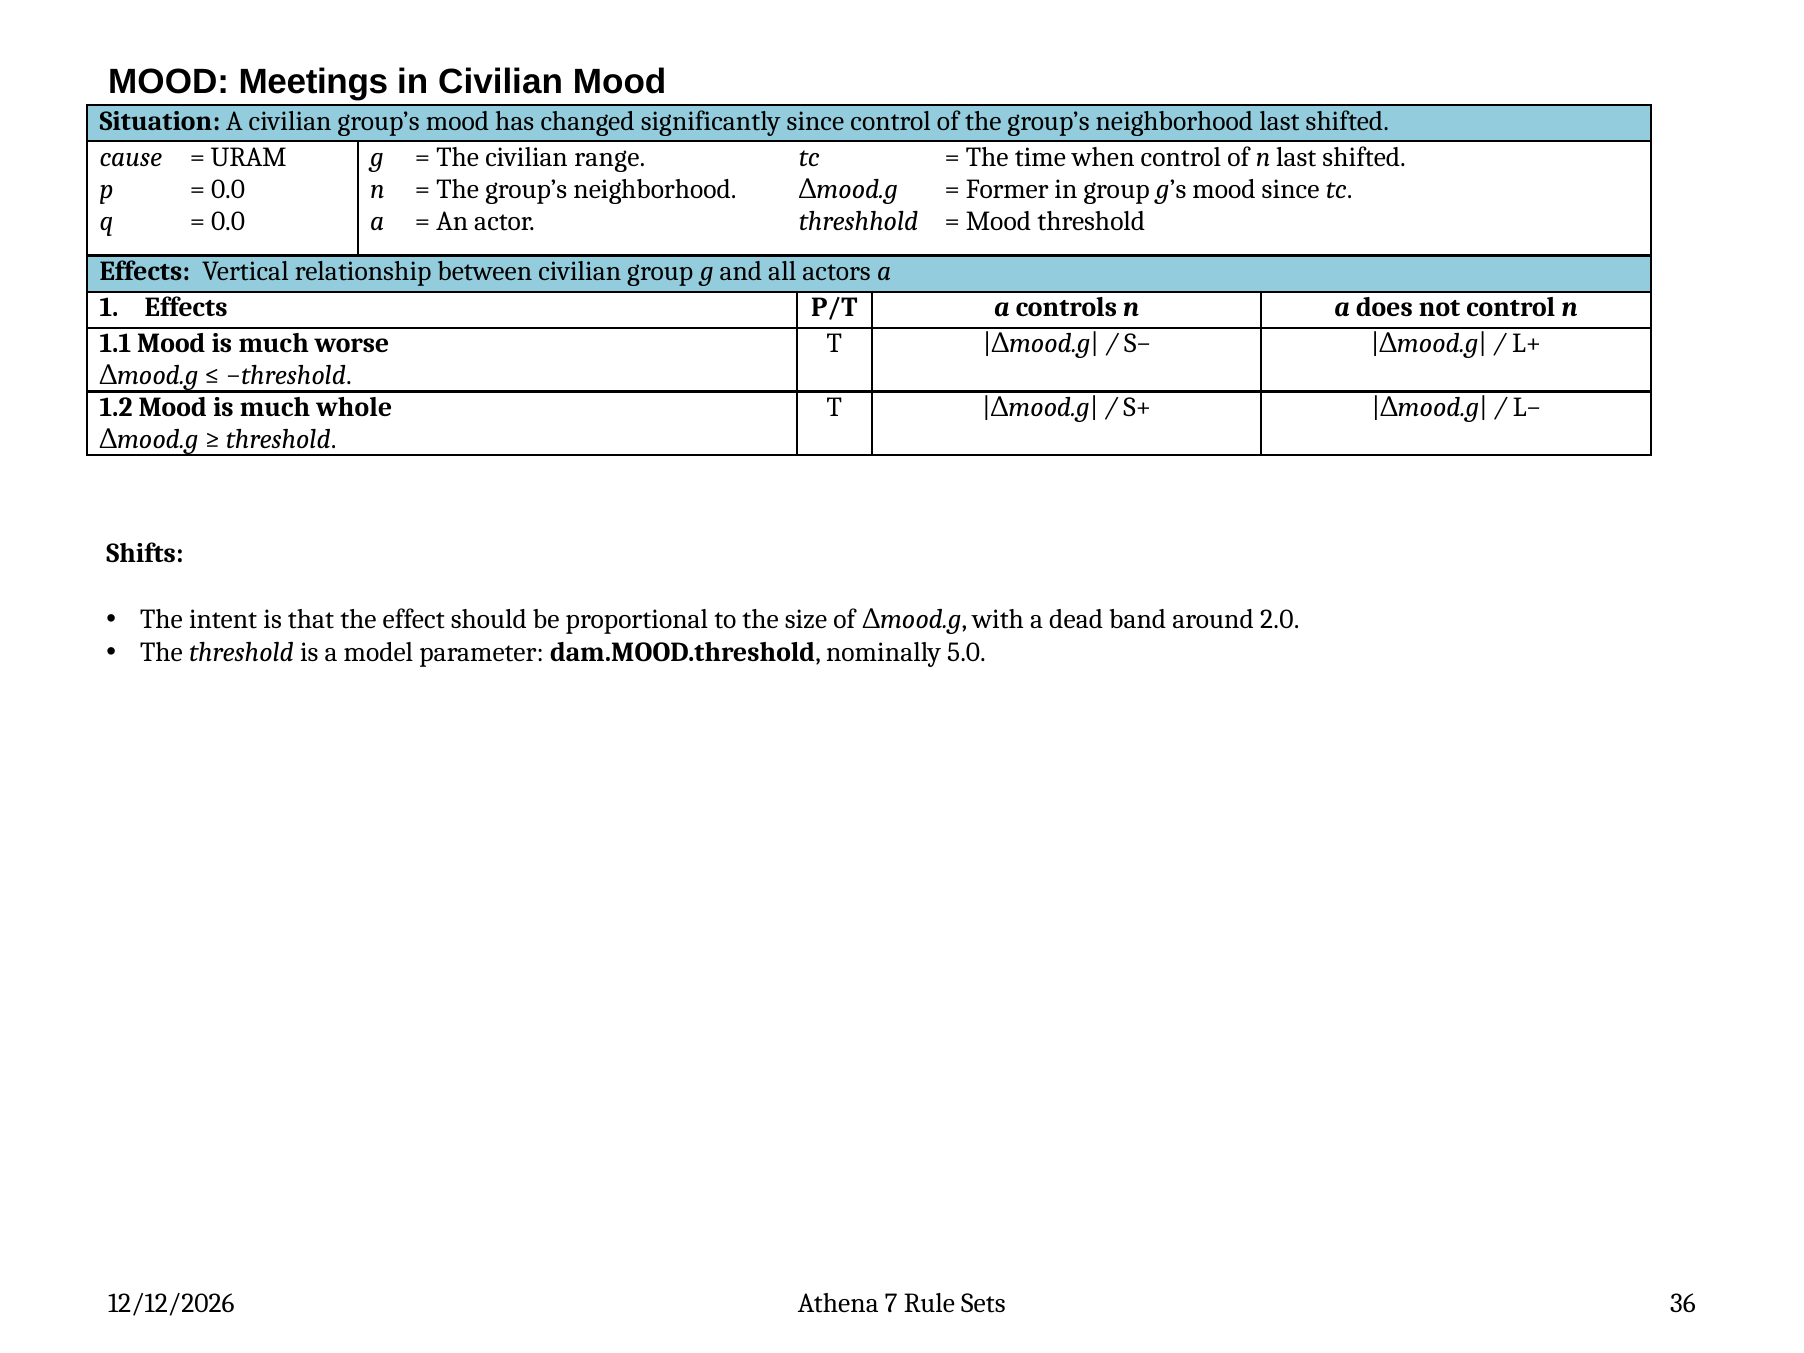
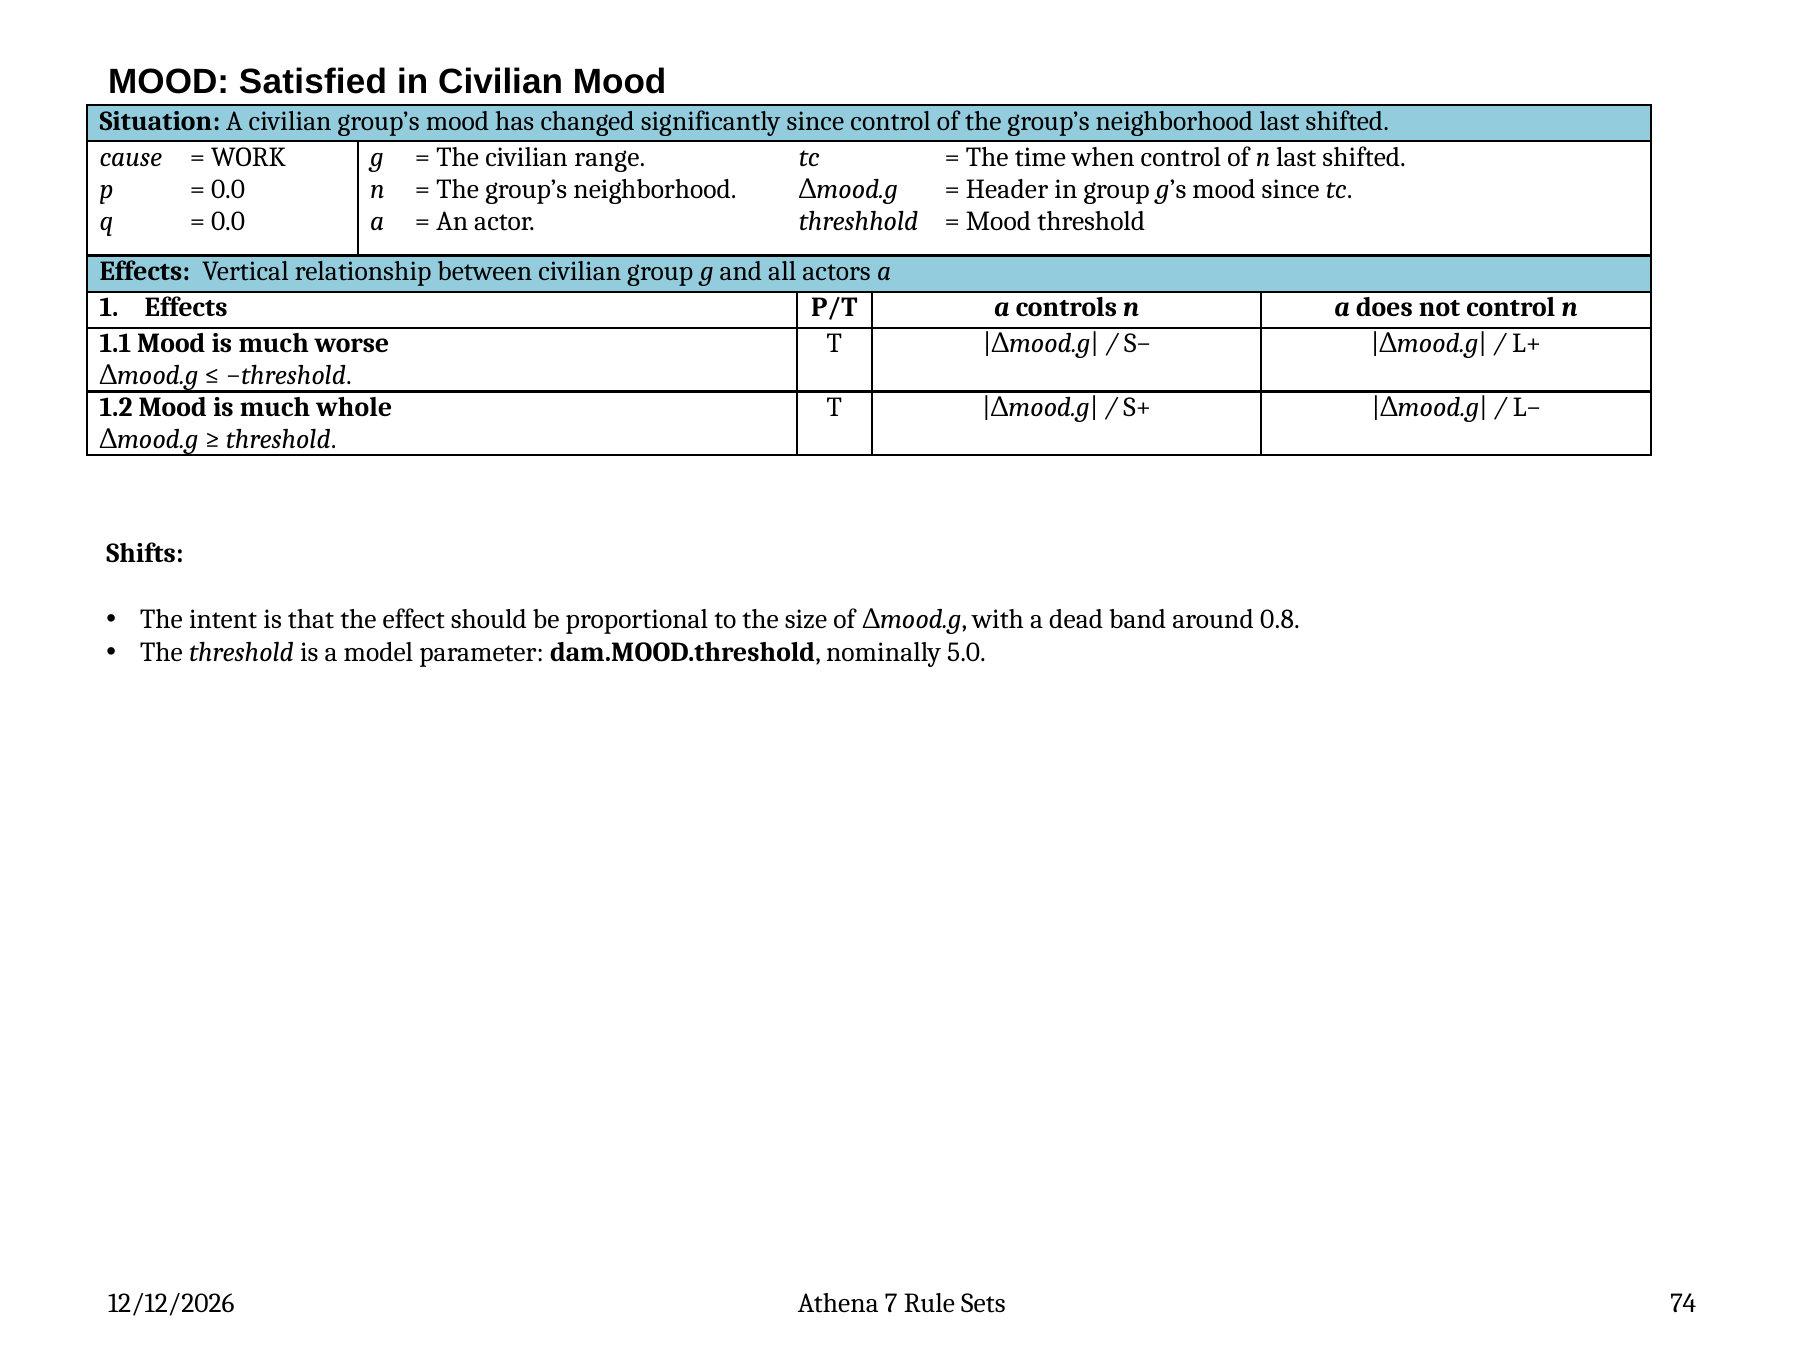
Meetings: Meetings -> Satisfied (313, 82)
URAM: URAM -> WORK (249, 157)
Former: Former -> Header (1007, 189)
2.0: 2.0 -> 0.8 (1280, 620)
36: 36 -> 74 (1683, 1304)
